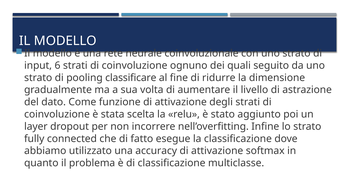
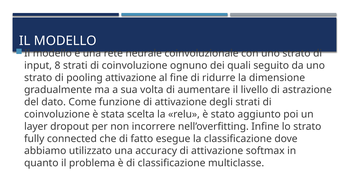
6: 6 -> 8 (58, 66)
pooling classificare: classificare -> attivazione (131, 78)
